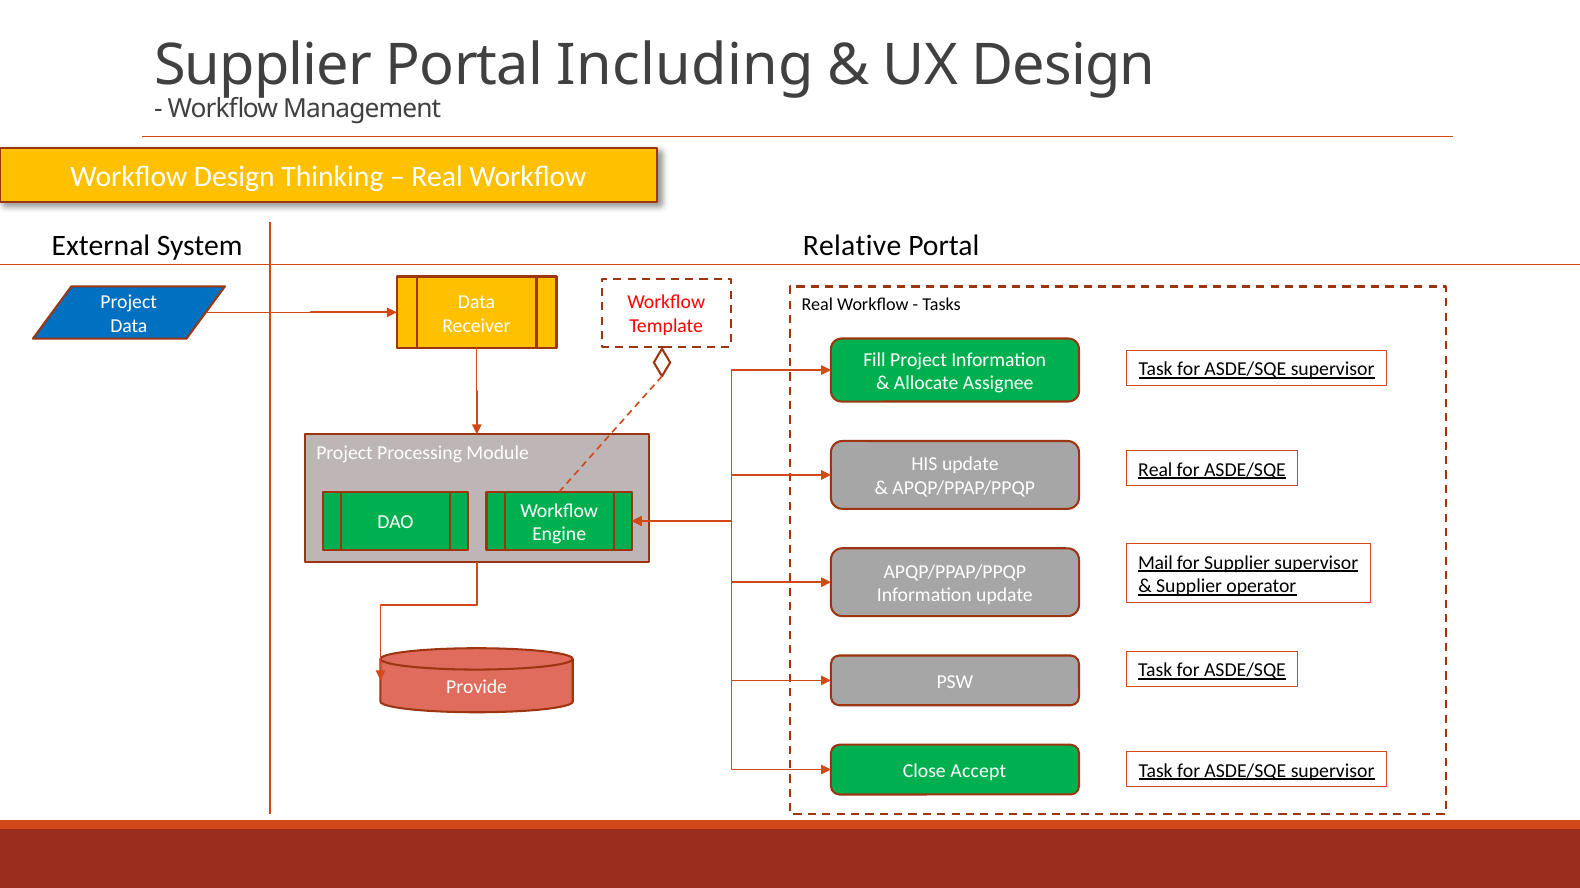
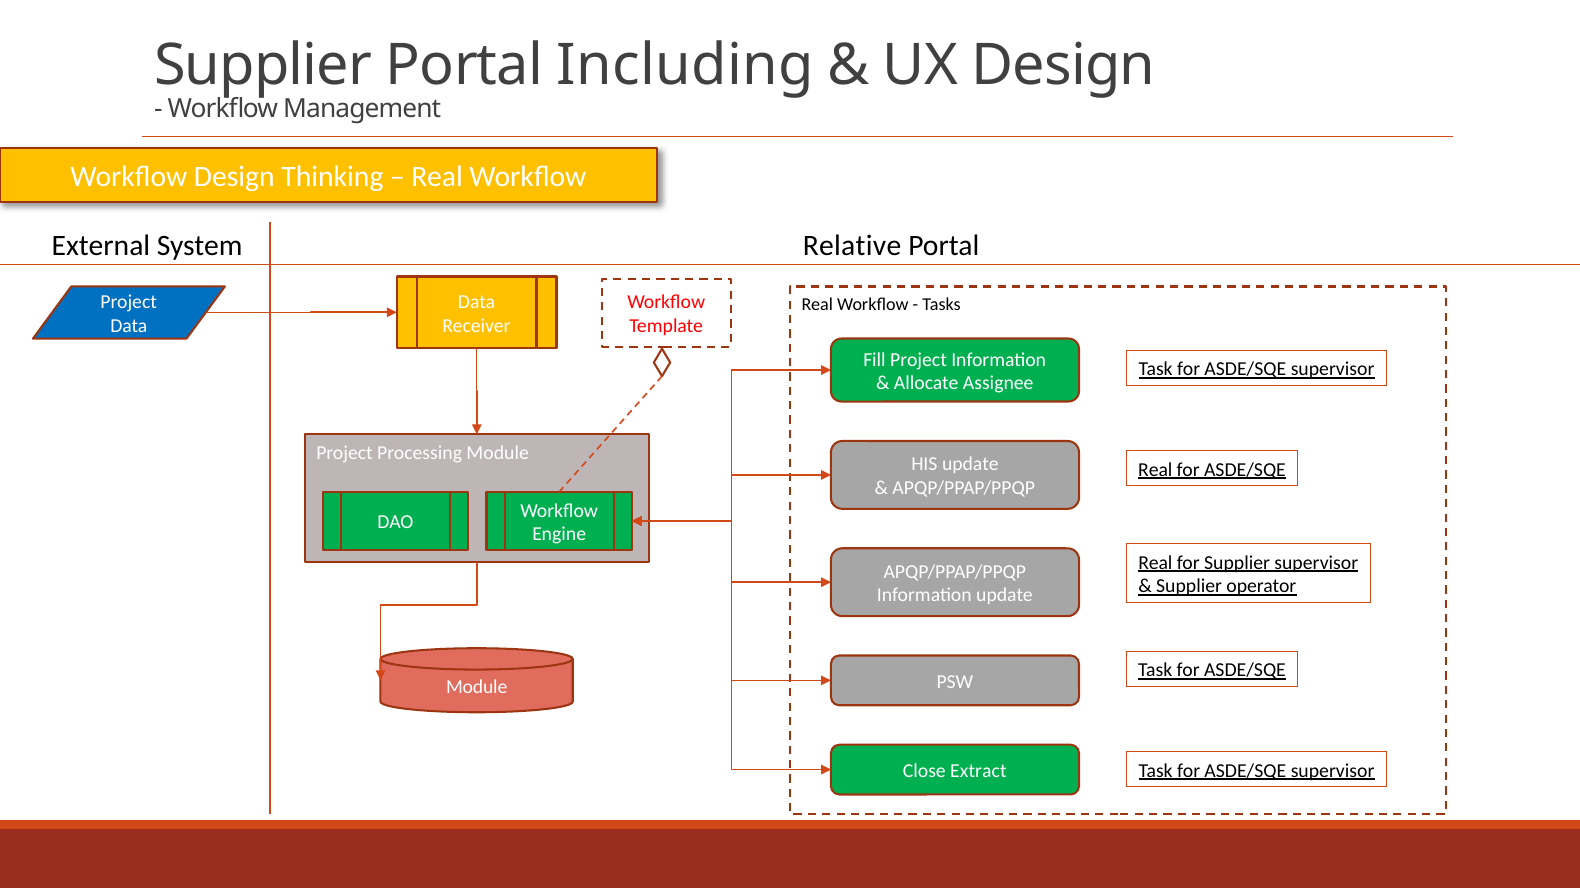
Mail: Mail -> Real (1155, 563)
Provide: Provide -> Module (477, 687)
Accept: Accept -> Extract (978, 772)
